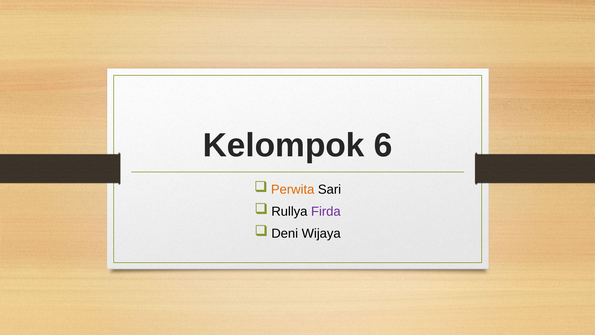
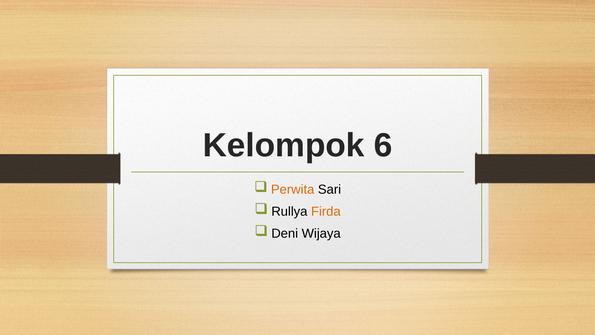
Firda colour: purple -> orange (326, 211)
